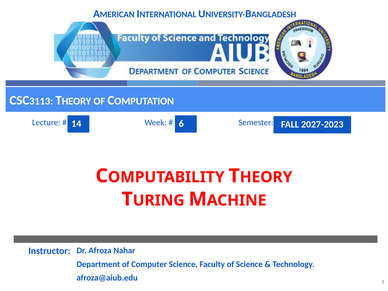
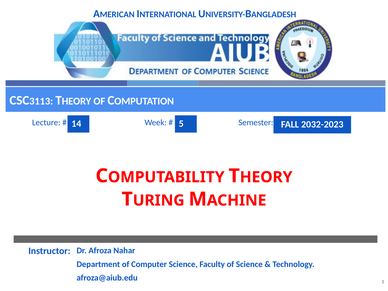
6: 6 -> 5 (181, 124)
2027-2023: 2027-2023 -> 2032-2023 (322, 125)
